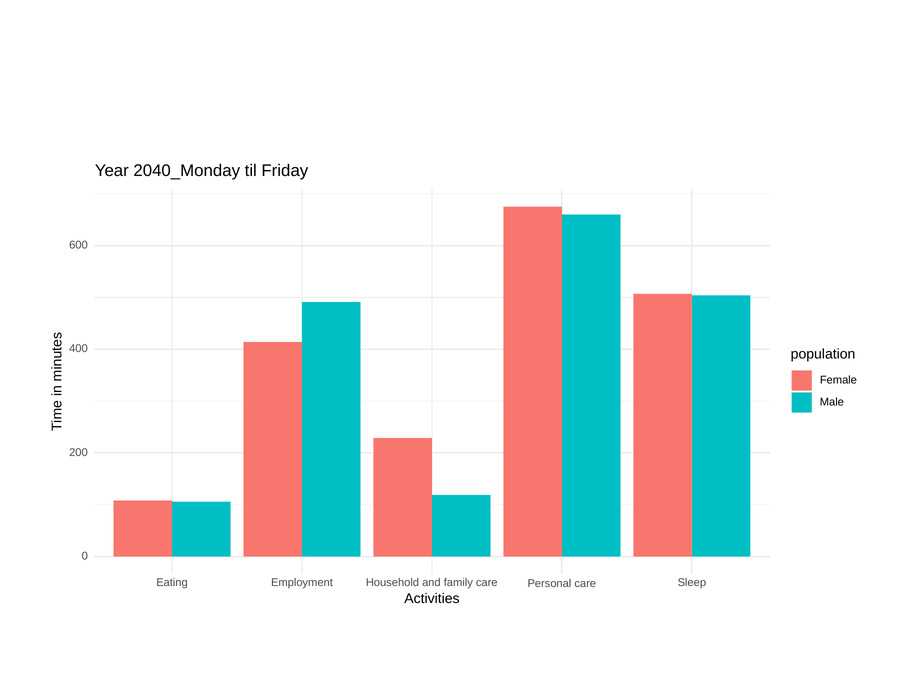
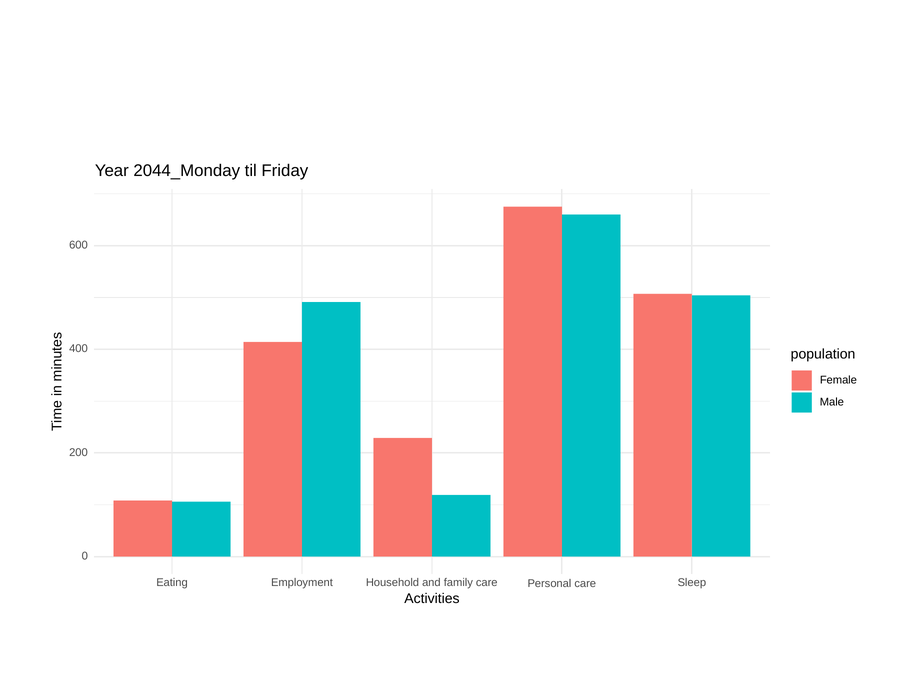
2040_Monday: 2040_Monday -> 2044_Monday (187, 171)
